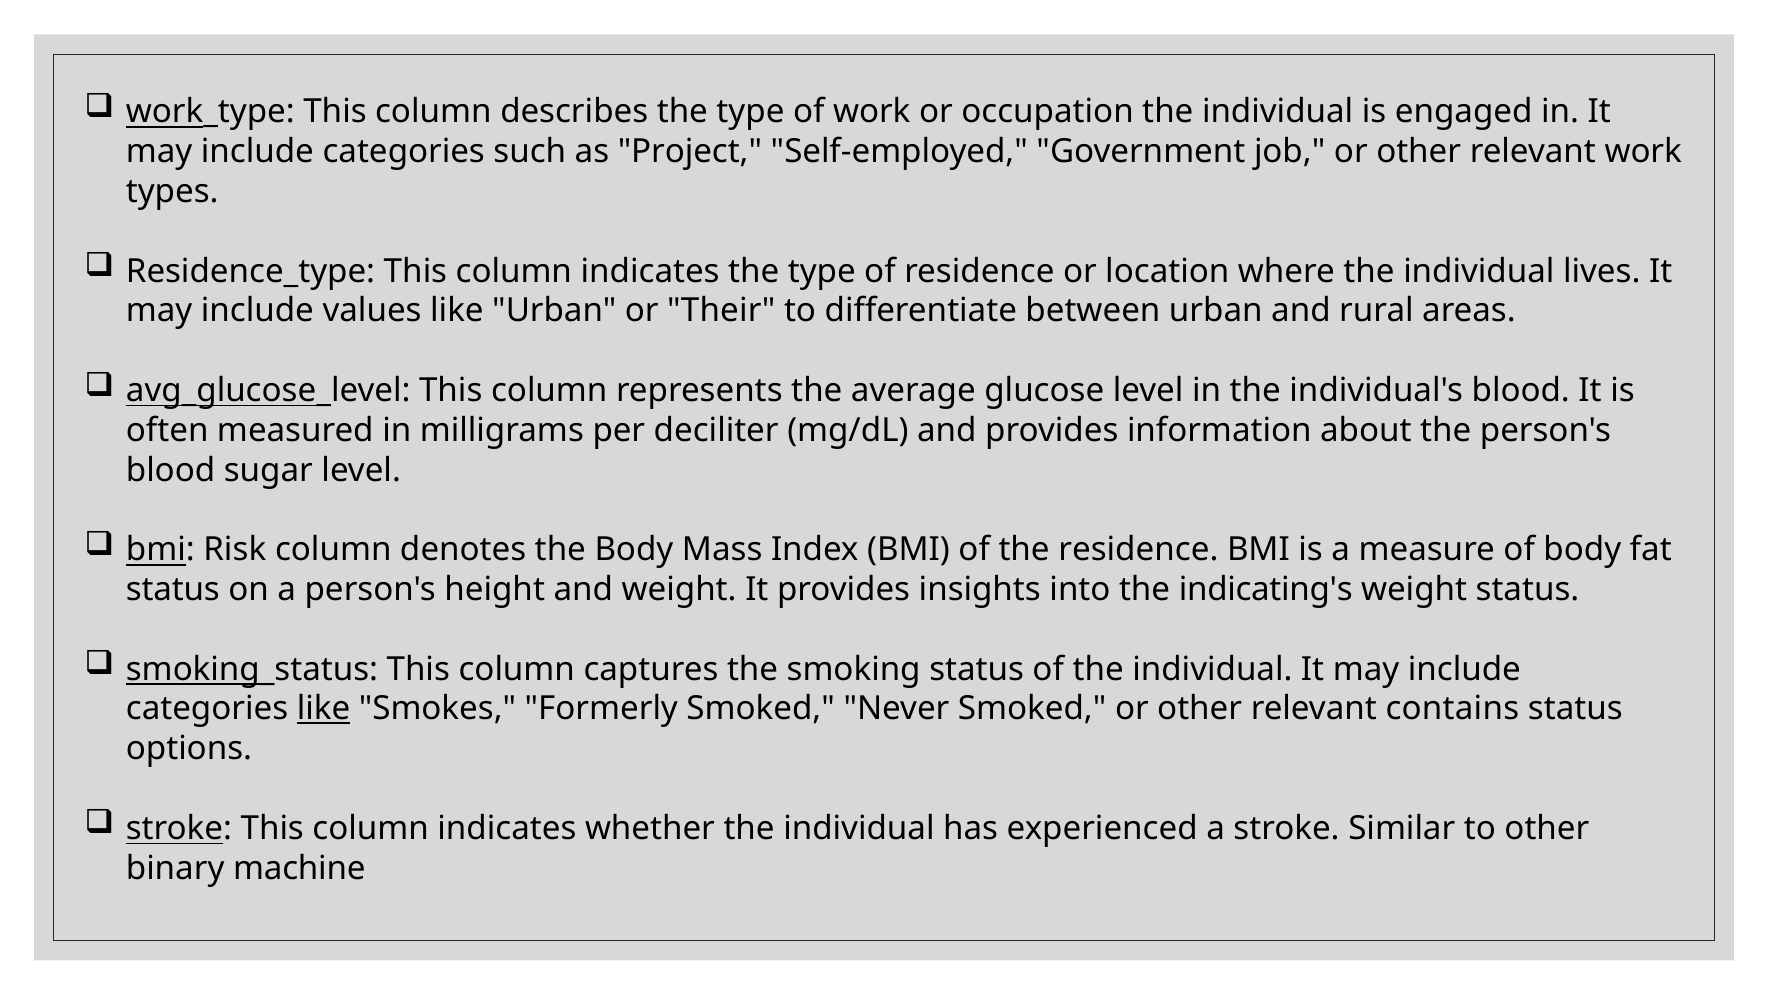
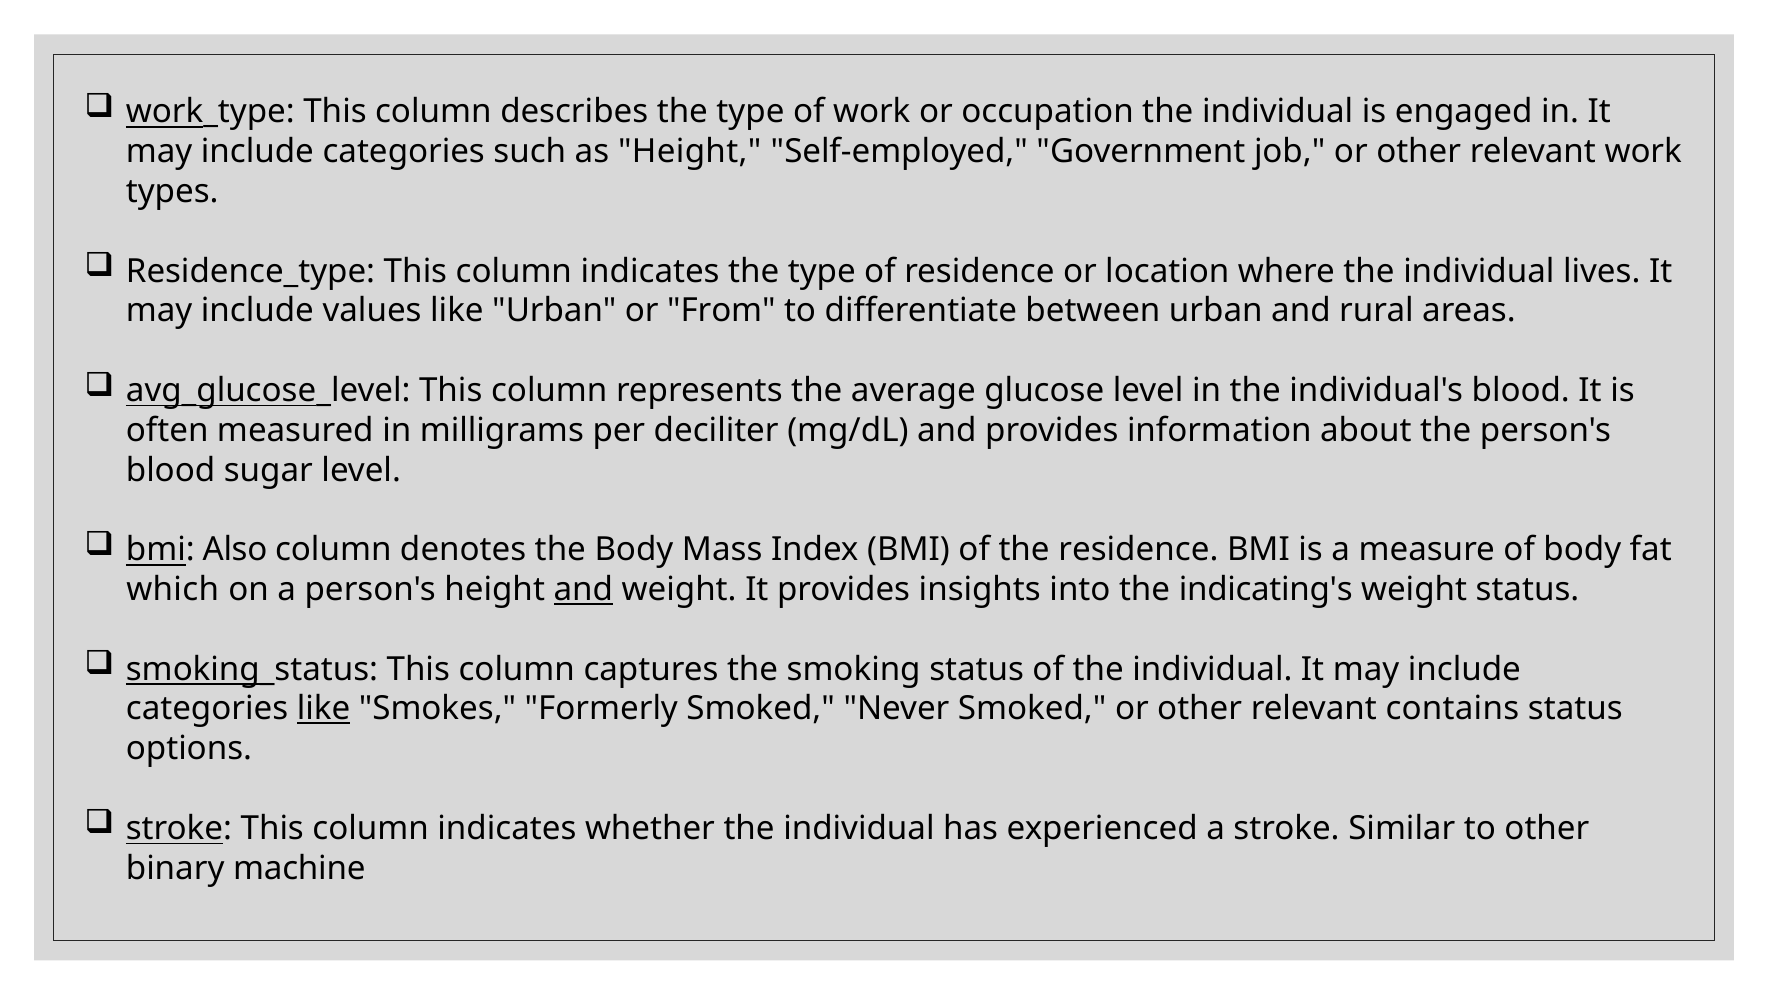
as Project: Project -> Height (690, 152)
Their: Their -> From (721, 311)
Risk: Risk -> Also (235, 549)
status: status -> which (173, 589)
and underline: none -> present (583, 589)
